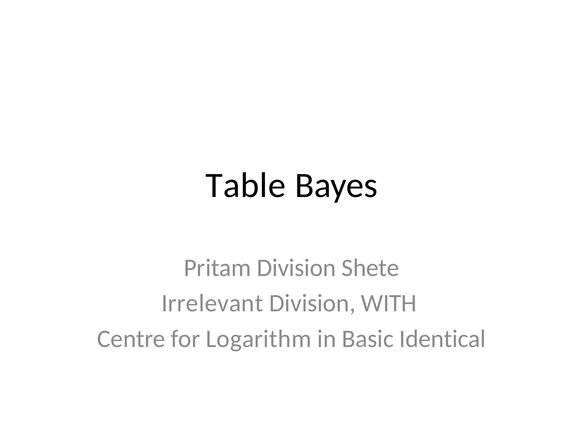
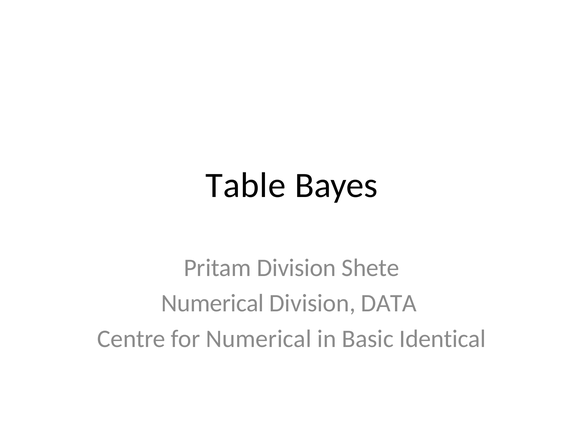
Irrelevant: Irrelevant -> Numerical (213, 303)
WITH: WITH -> DATA (389, 303)
for Logarithm: Logarithm -> Numerical (259, 338)
